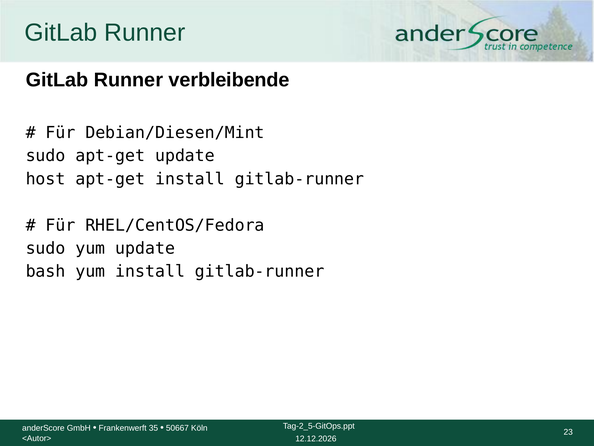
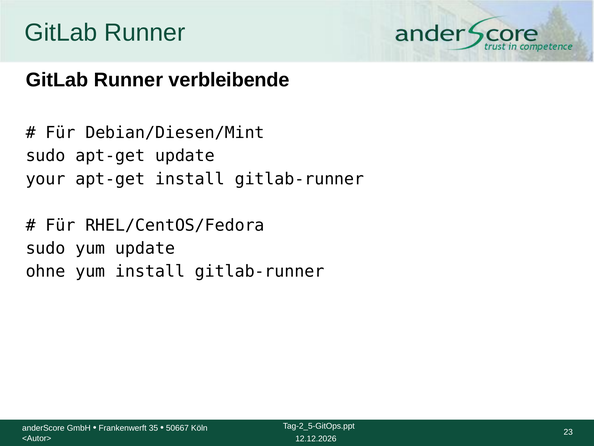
host: host -> your (46, 179)
bash: bash -> ohne (46, 271)
